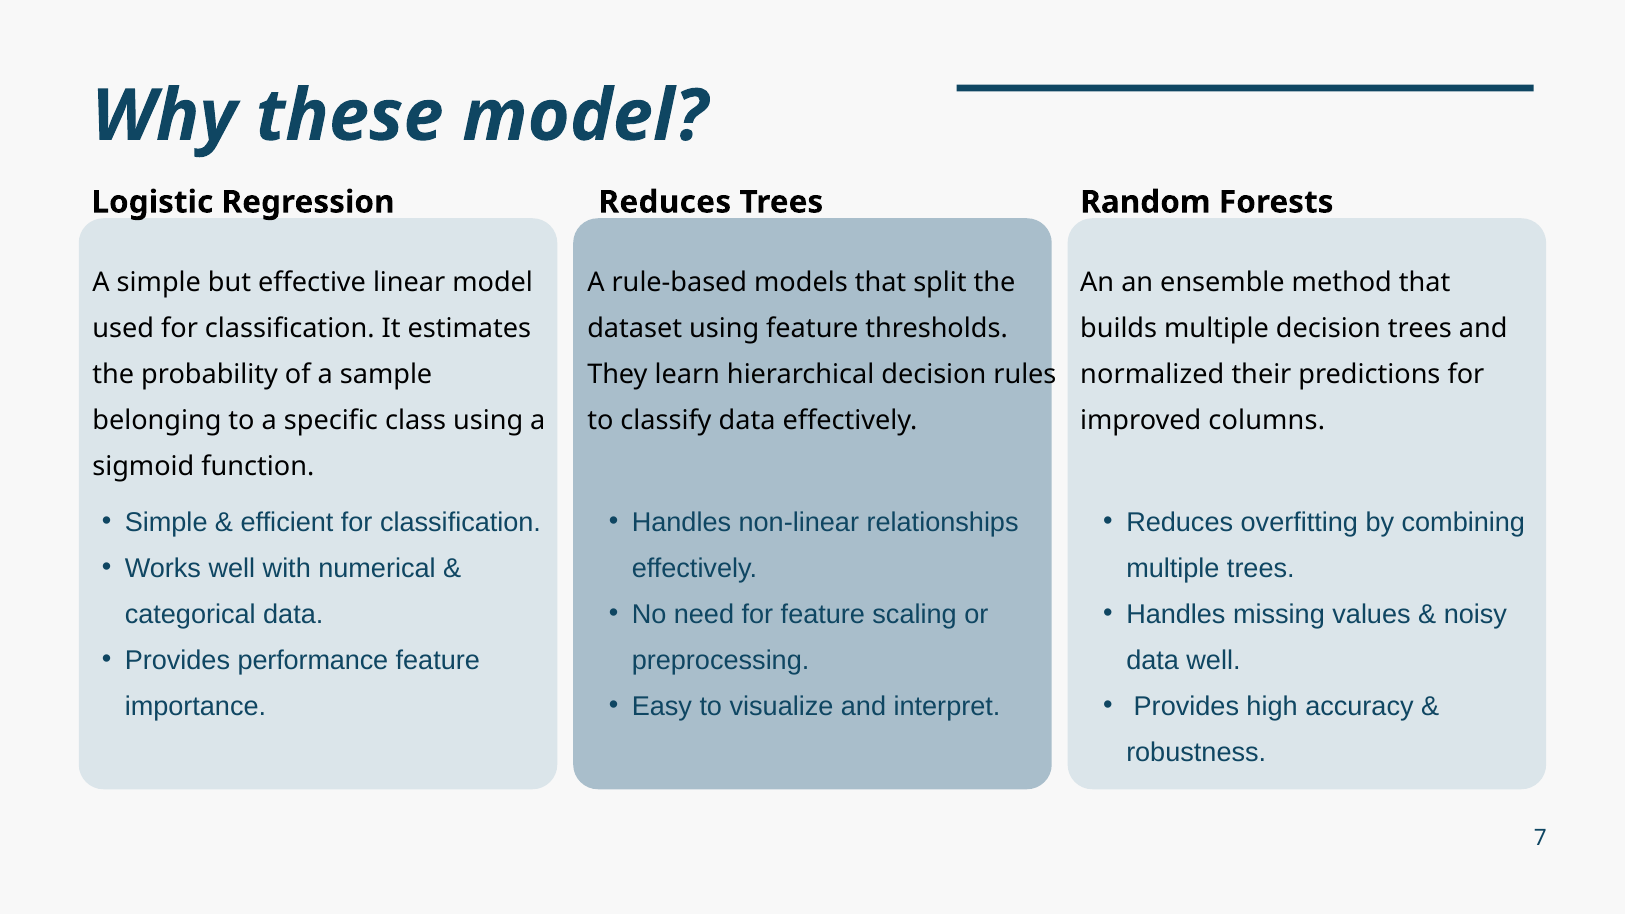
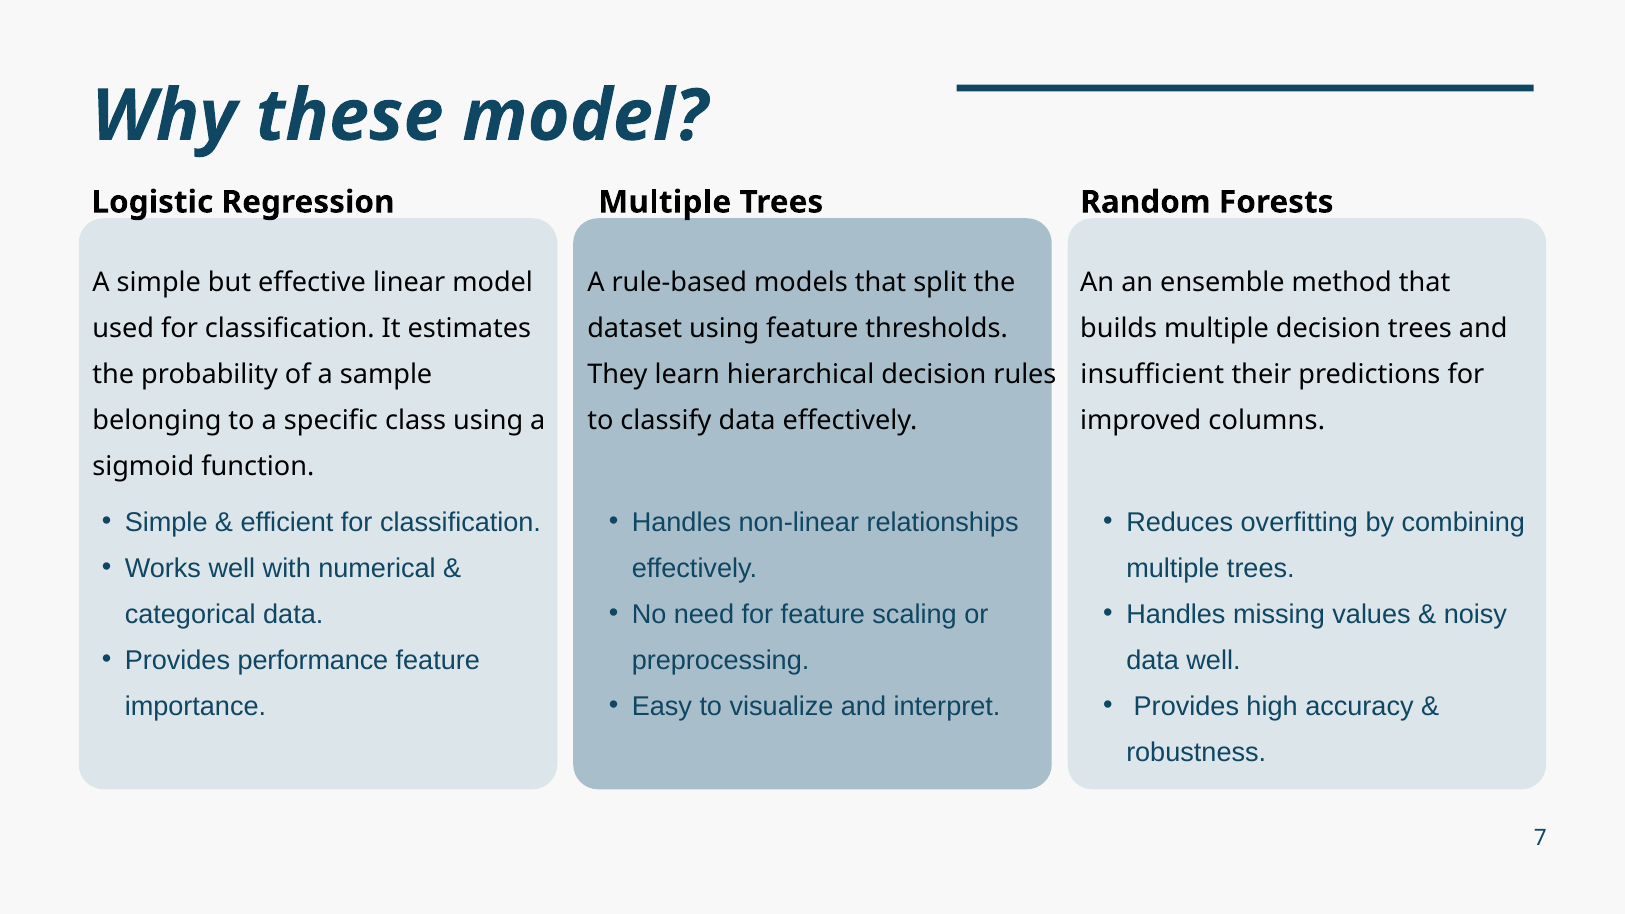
Reduces: Reduces -> Multiple (665, 202)
normalized: normalized -> insufficient (1152, 374)
